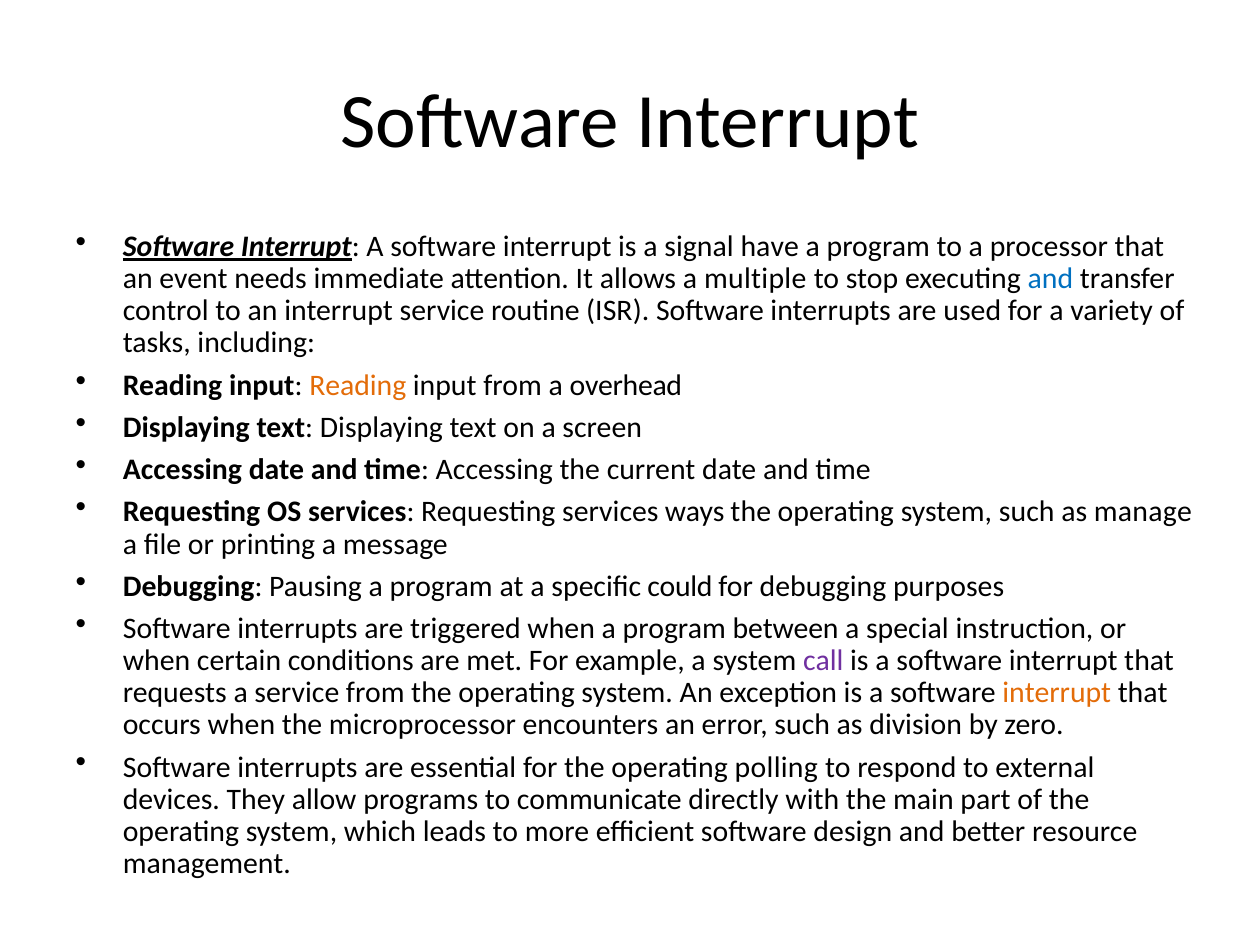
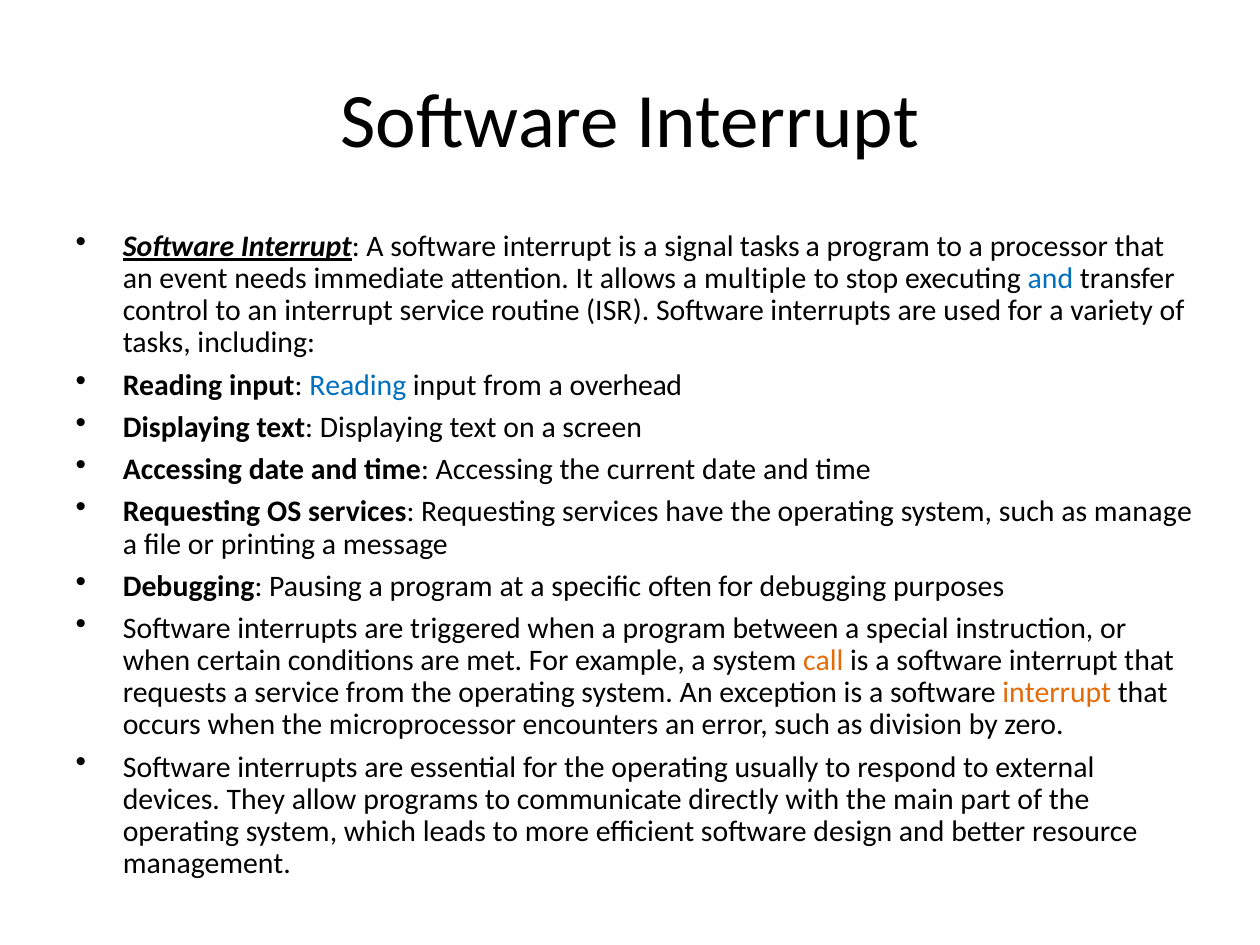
signal have: have -> tasks (770, 247)
Reading colour: orange -> blue (358, 385)
ways: ways -> have (694, 512)
could: could -> often (680, 586)
call colour: purple -> orange (823, 661)
polling: polling -> usually (776, 767)
